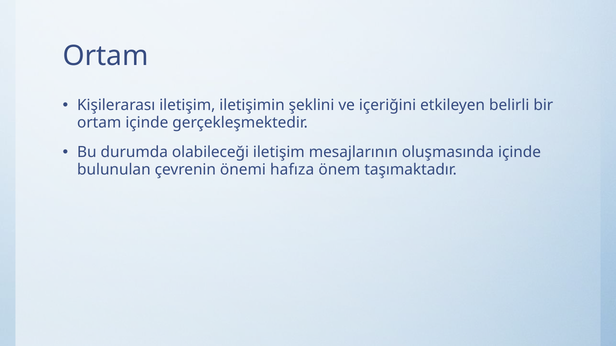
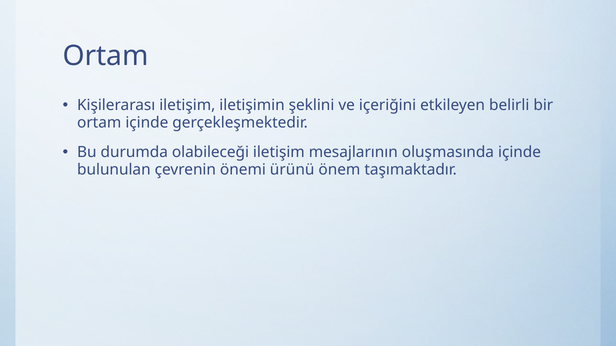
hafıza: hafıza -> ürünü (292, 170)
